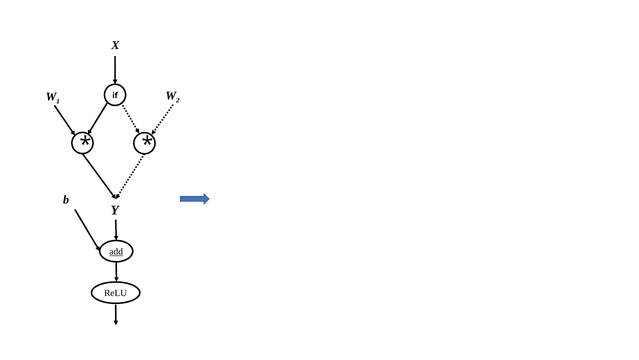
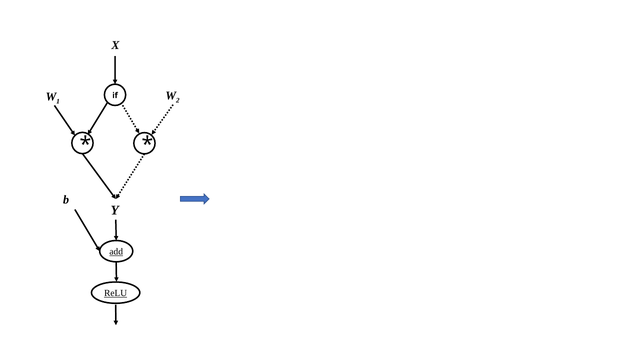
ReLU underline: none -> present (116, 293)
